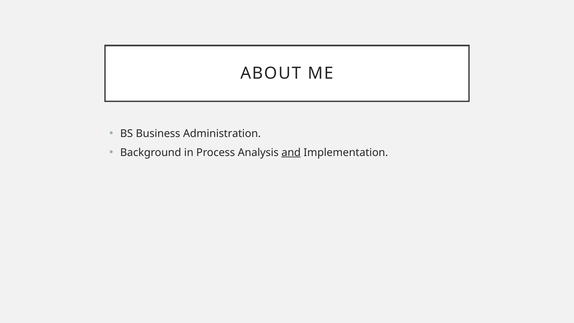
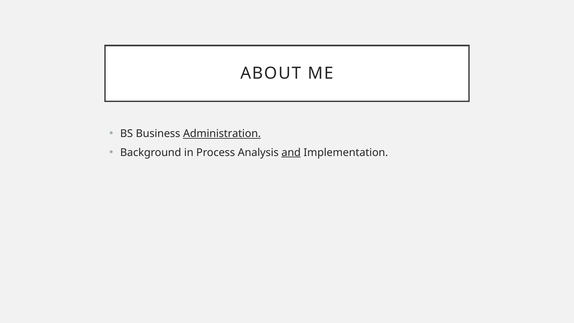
Administration underline: none -> present (222, 134)
